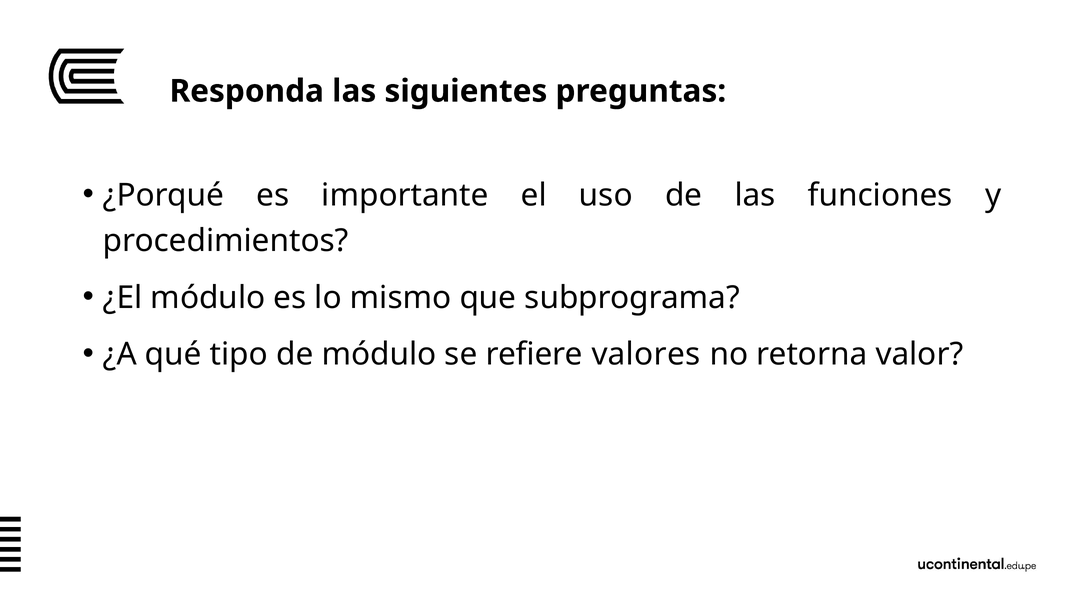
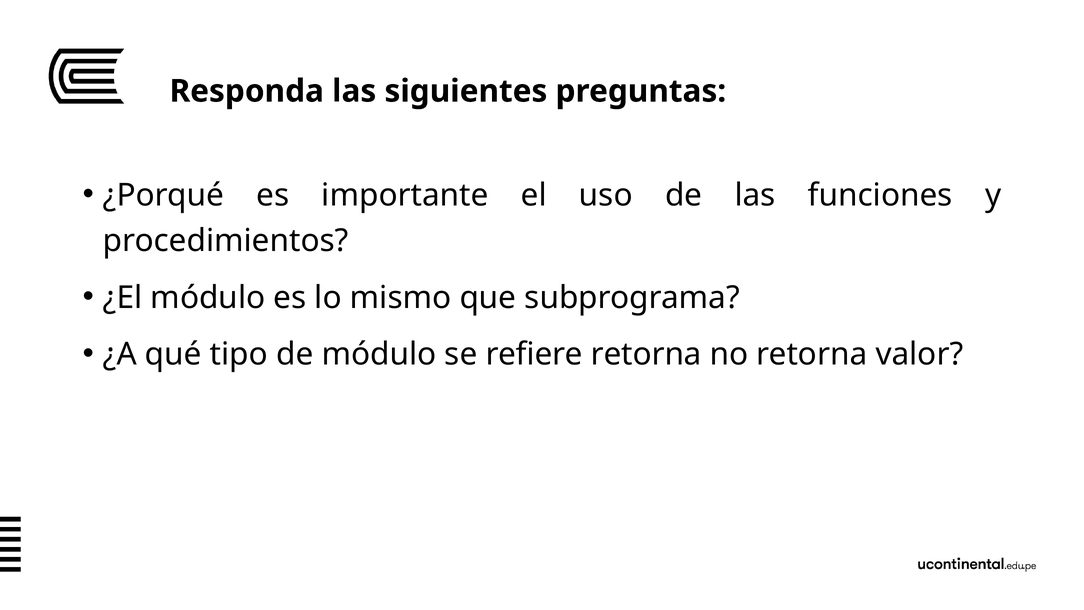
refiere valores: valores -> retorna (646, 354)
